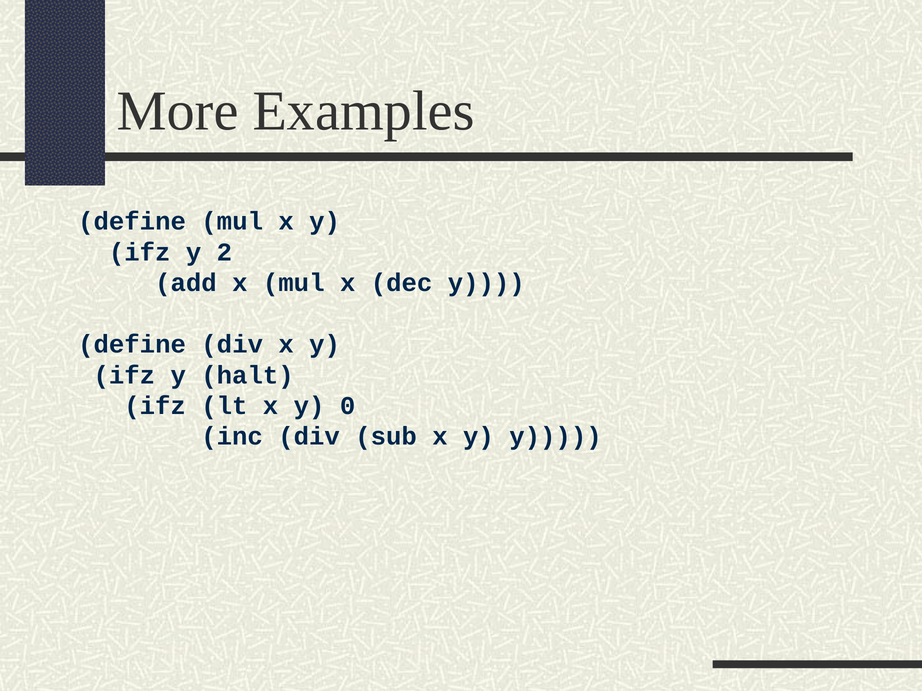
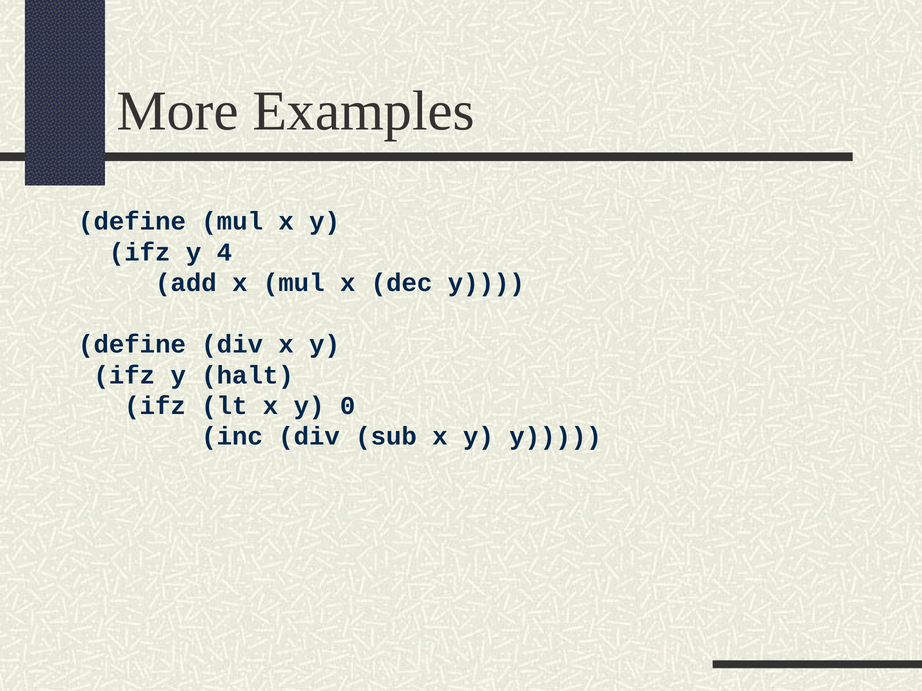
2: 2 -> 4 (224, 252)
